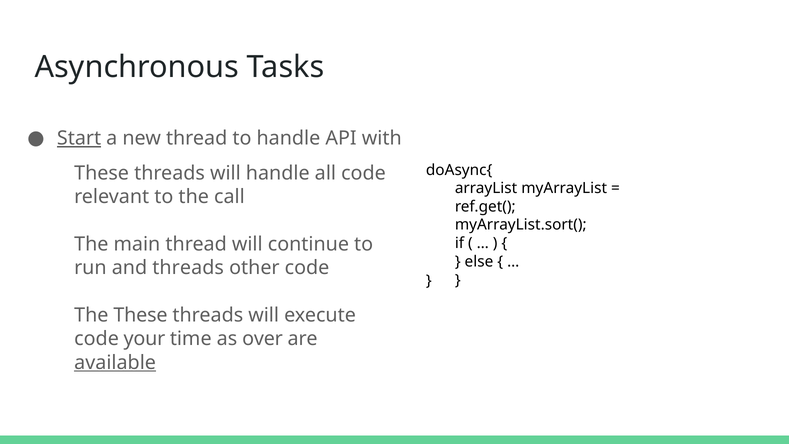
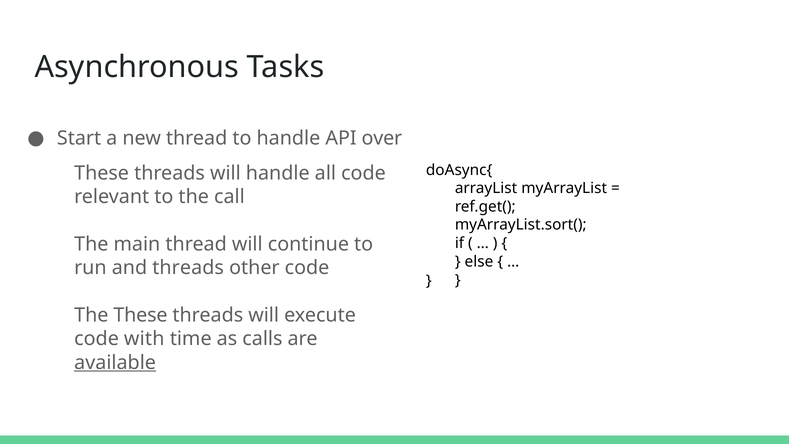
Start underline: present -> none (79, 138)
with: with -> over (382, 138)
your: your -> with (144, 339)
over: over -> calls (262, 339)
